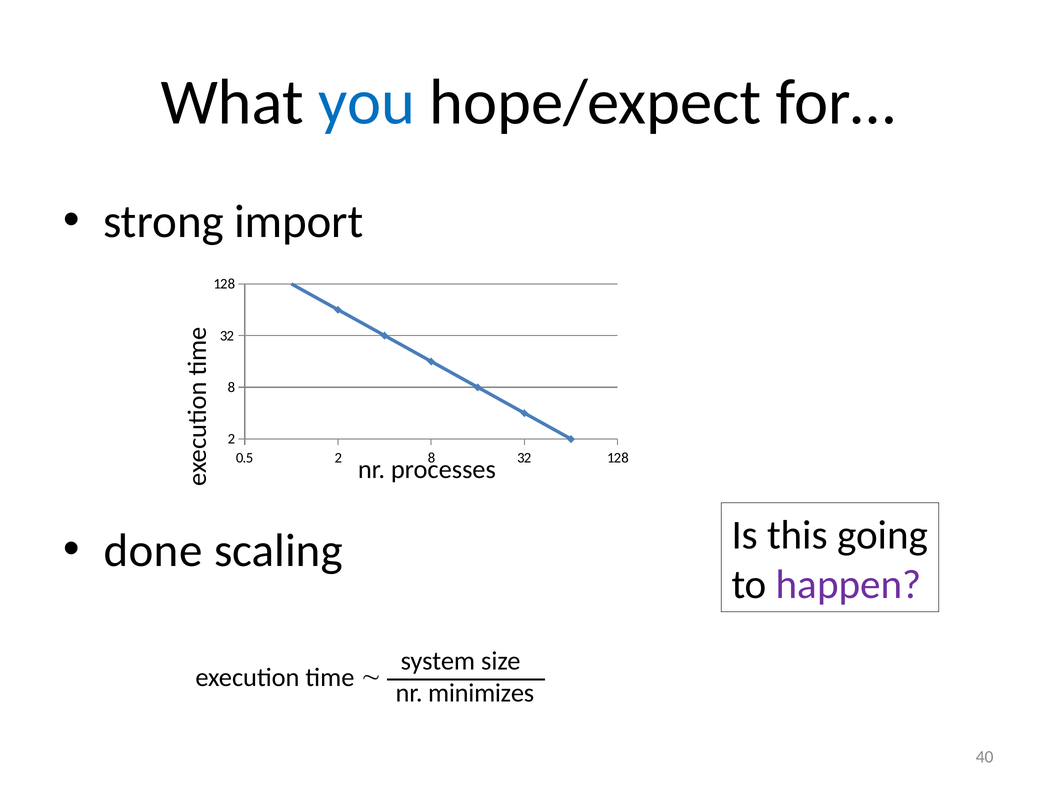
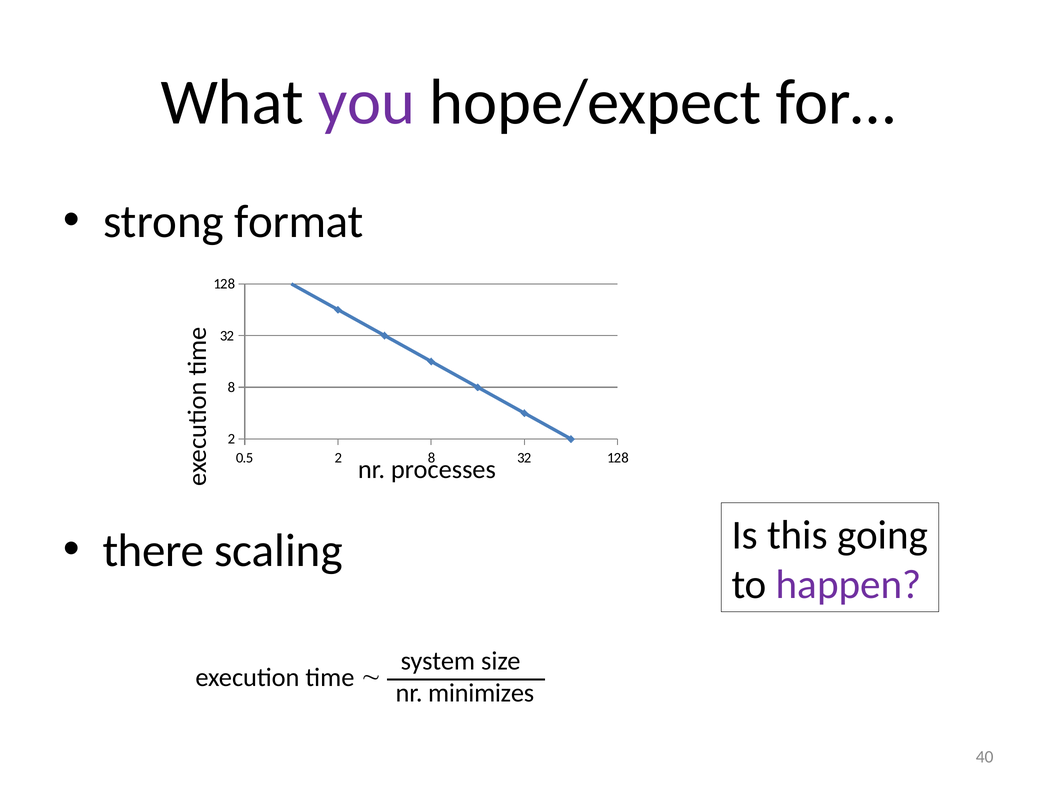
you colour: blue -> purple (367, 102)
import: import -> format (299, 222)
done: done -> there (153, 551)
